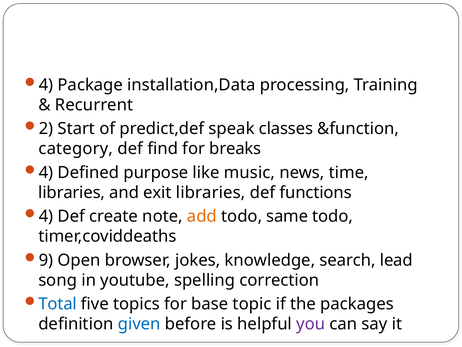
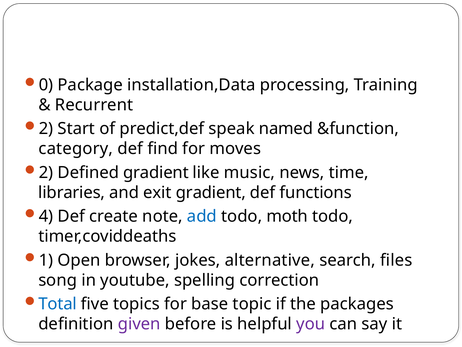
4: 4 -> 0 (46, 85)
classes: classes -> named (286, 129)
breaks: breaks -> moves (235, 149)
4: 4 -> 2 (46, 172)
Defined purpose: purpose -> gradient (156, 172)
exit libraries: libraries -> gradient (211, 192)
add colour: orange -> blue (202, 216)
same: same -> moth (287, 216)
9: 9 -> 1 (46, 260)
knowledge: knowledge -> alternative (270, 260)
lead: lead -> files (396, 260)
given colour: blue -> purple (139, 324)
